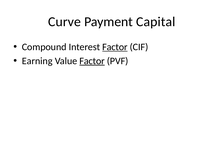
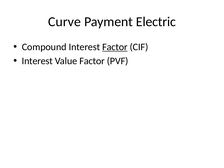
Capital: Capital -> Electric (156, 22)
Earning: Earning -> Interest (37, 61)
Factor underline: present -> none (92, 61)
